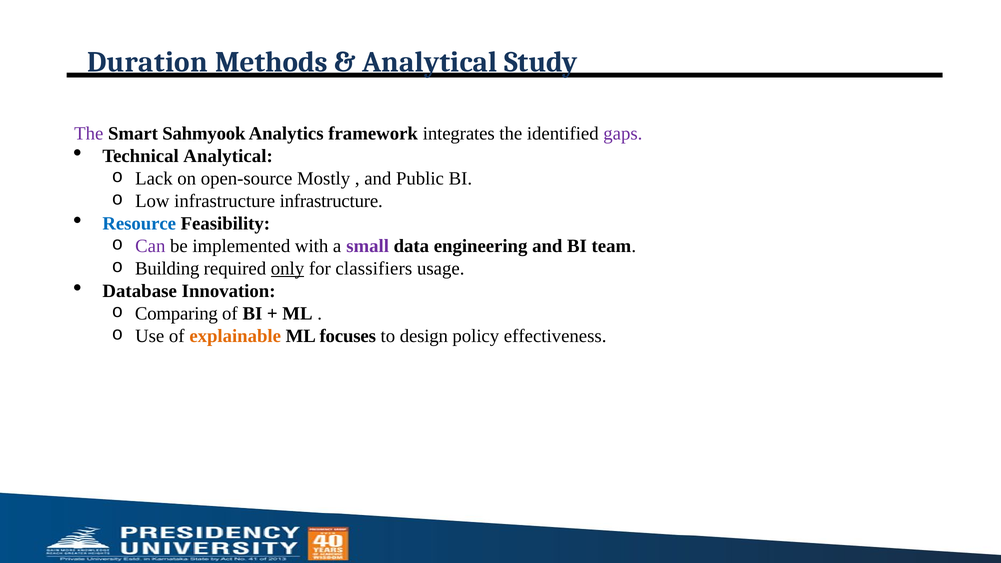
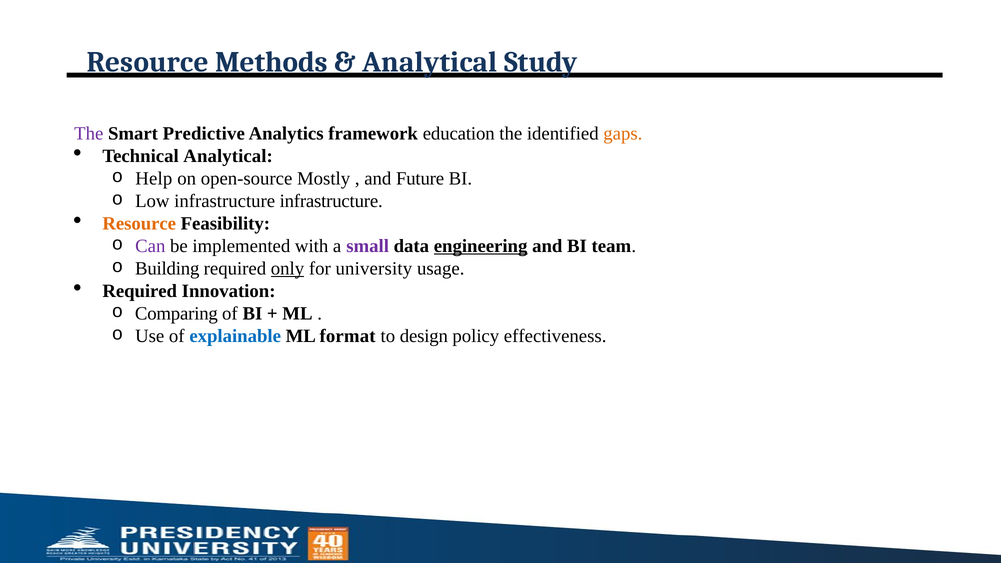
Duration: Duration -> Resource (148, 62)
Sahmyook: Sahmyook -> Predictive (204, 133)
integrates: integrates -> education (459, 133)
gaps colour: purple -> orange (623, 133)
Lack: Lack -> Help (154, 178)
Public: Public -> Future (420, 178)
Resource colour: blue -> orange (139, 224)
engineering underline: none -> present (481, 246)
classifiers: classifiers -> university (374, 269)
Database: Database -> Required (140, 291)
explainable colour: orange -> blue (235, 336)
focuses: focuses -> format (348, 336)
